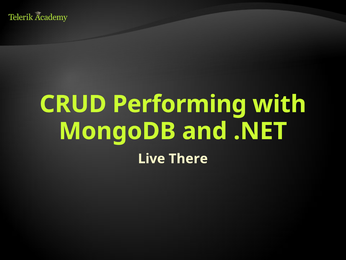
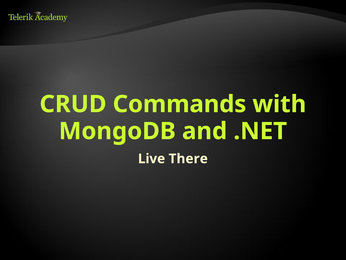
Performing: Performing -> Commands (180, 104)
